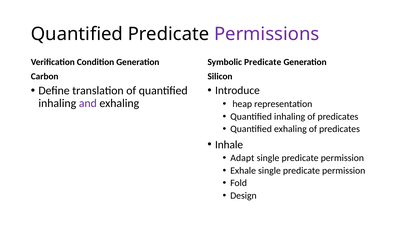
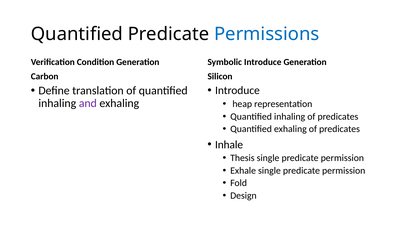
Permissions colour: purple -> blue (267, 34)
Symbolic Predicate: Predicate -> Introduce (263, 62)
Adapt: Adapt -> Thesis (242, 158)
